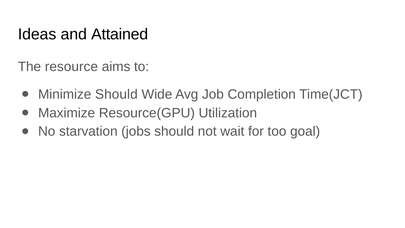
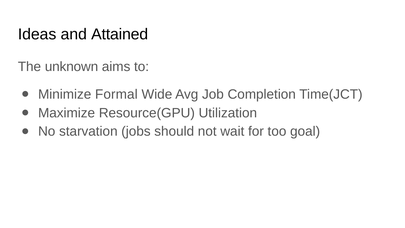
resource: resource -> unknown (72, 67)
Minimize Should: Should -> Formal (116, 94)
